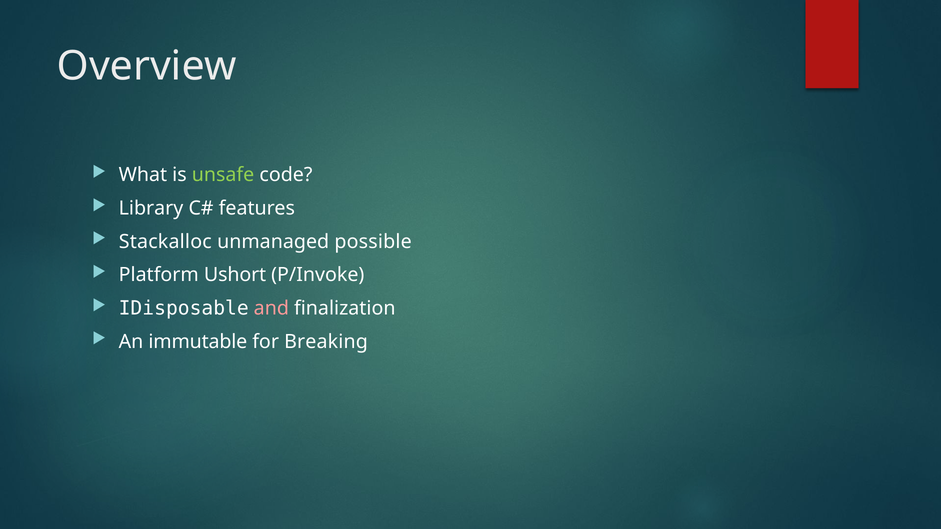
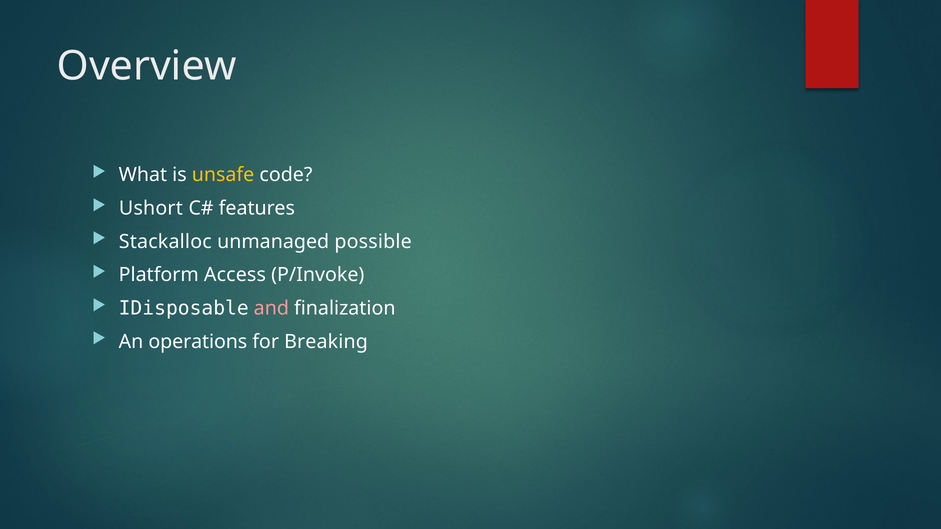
unsafe colour: light green -> yellow (223, 175)
Library: Library -> Ushort (151, 208)
Ushort: Ushort -> Access (235, 275)
immutable: immutable -> operations (198, 342)
